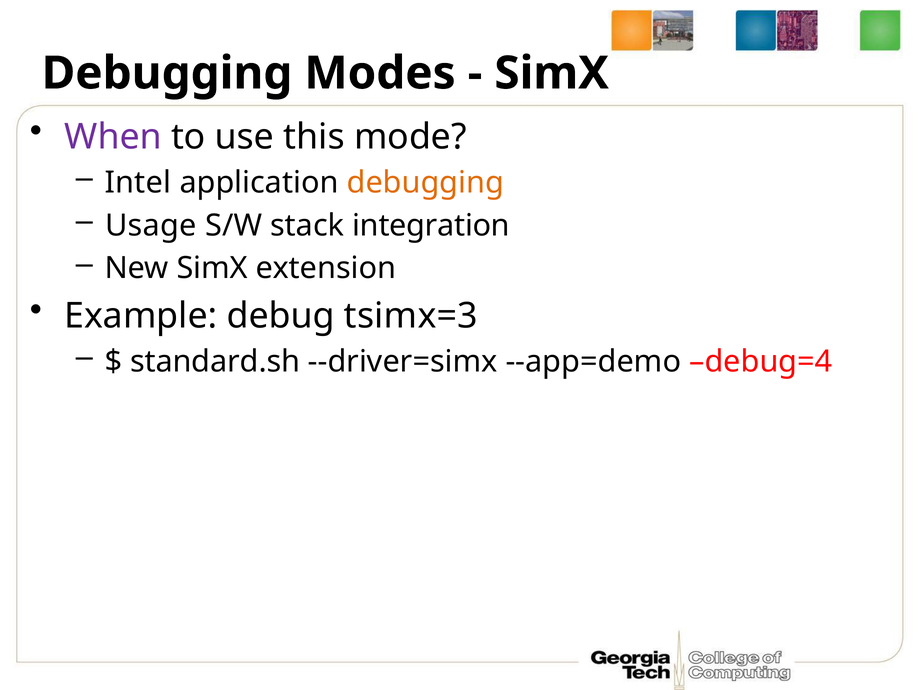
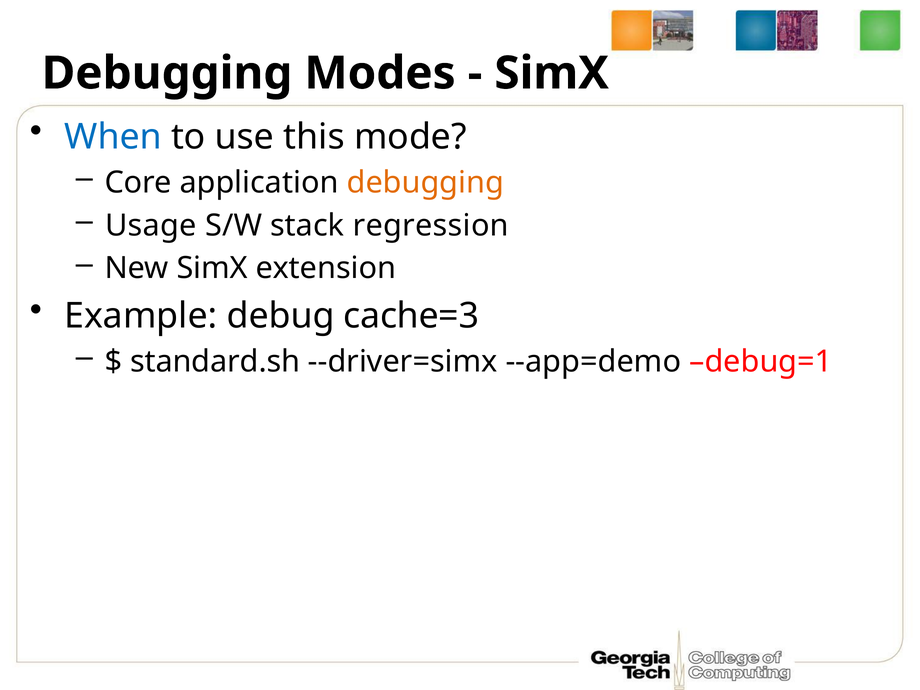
When colour: purple -> blue (113, 137)
Intel: Intel -> Core (138, 183)
integration: integration -> regression (431, 225)
tsimx=3: tsimx=3 -> cache=3 (411, 316)
debug=4: debug=4 -> debug=1 (761, 361)
